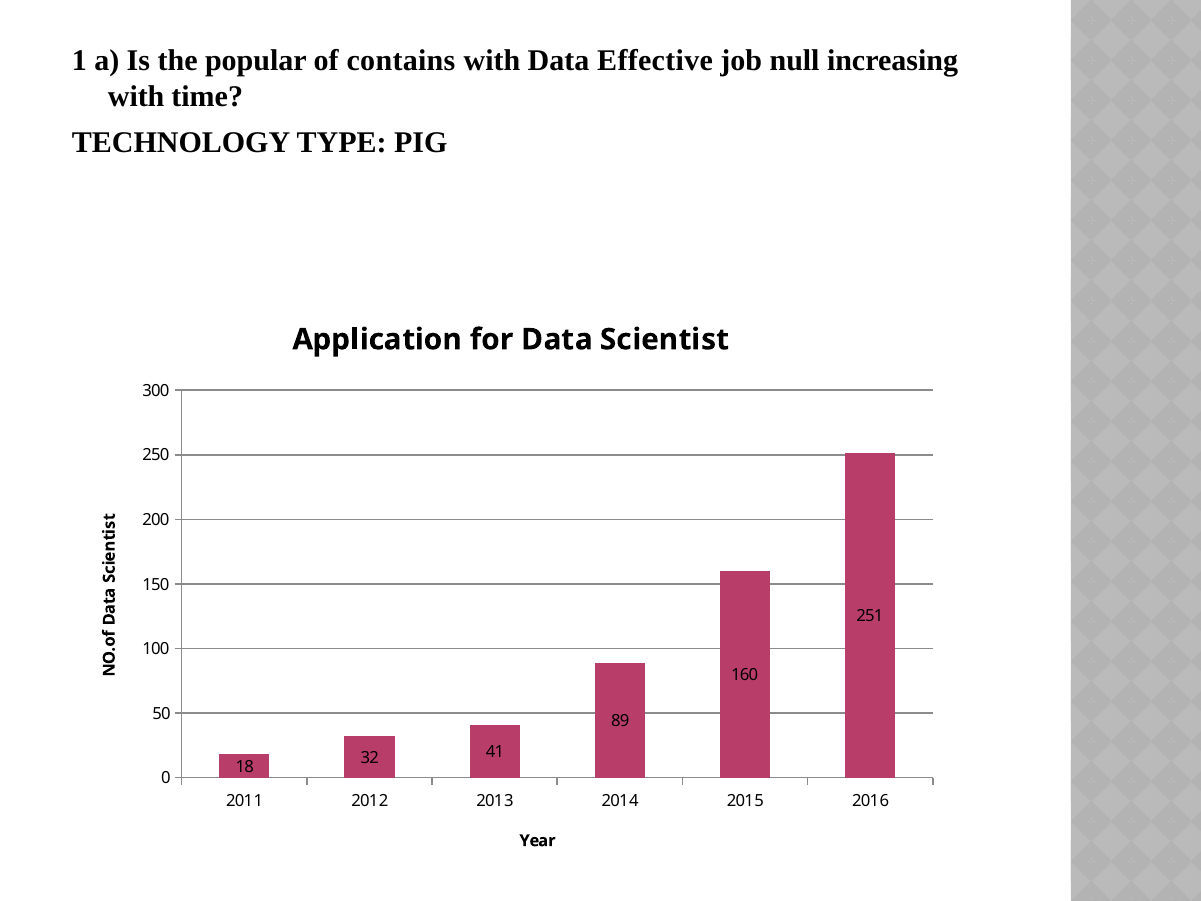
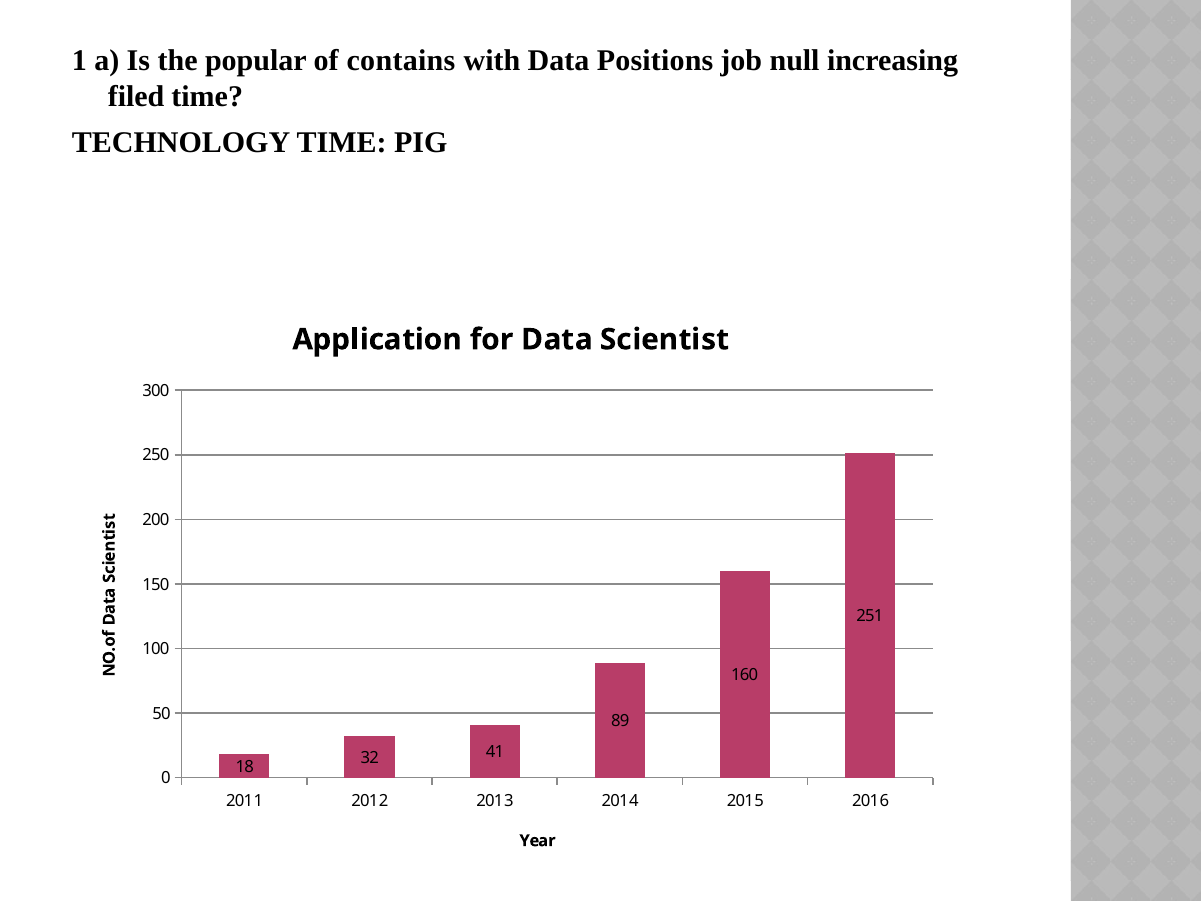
Effective: Effective -> Positions (655, 60)
with: with -> filed (136, 96)
TECHNOLOGY TYPE: TYPE -> TIME (342, 142)
